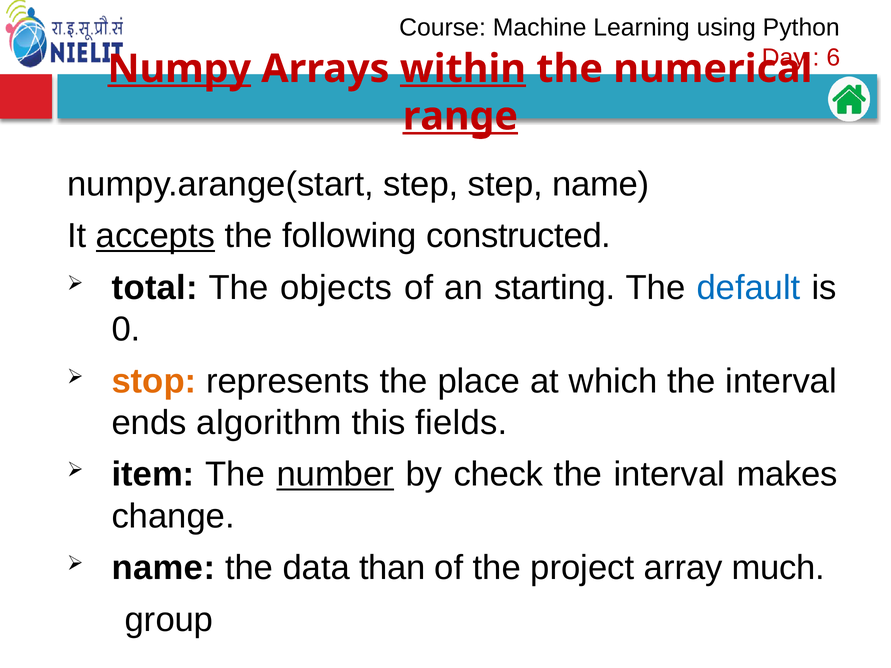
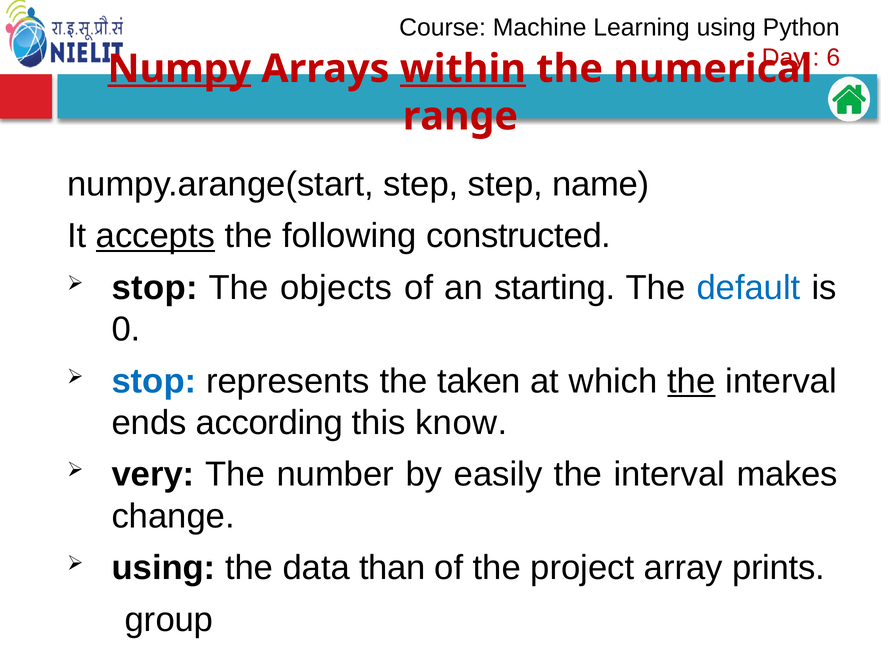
range underline: present -> none (460, 116)
total: total -> stop (155, 288)
stop colour: orange -> blue (154, 381)
place: place -> taken (479, 381)
the underline: none -> present (691, 381)
algorithm: algorithm -> according (269, 423)
fields: fields -> know (461, 423)
item: item -> very (153, 475)
number underline: present -> none (335, 475)
check: check -> easily (498, 475)
name: name -> using (164, 568)
much: much -> prints (778, 568)
